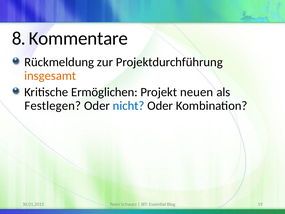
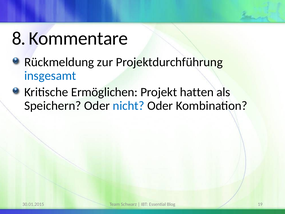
insgesamt colour: orange -> blue (50, 76)
neuen: neuen -> hatten (197, 92)
Festlegen: Festlegen -> Speichern (53, 106)
